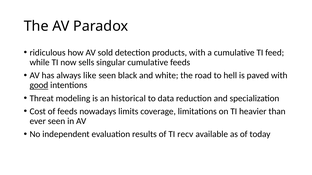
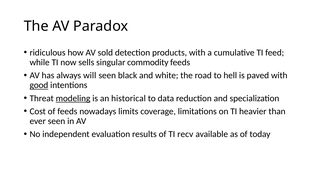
singular cumulative: cumulative -> commodity (148, 63)
like: like -> will (90, 76)
modeling underline: none -> present (73, 99)
